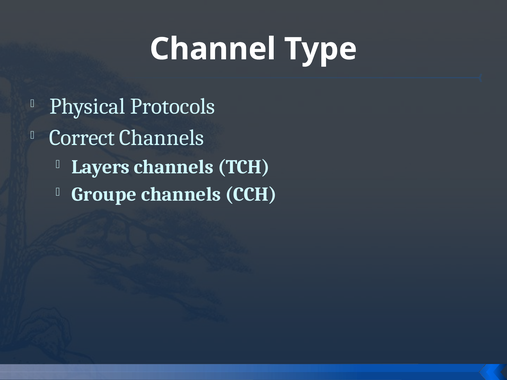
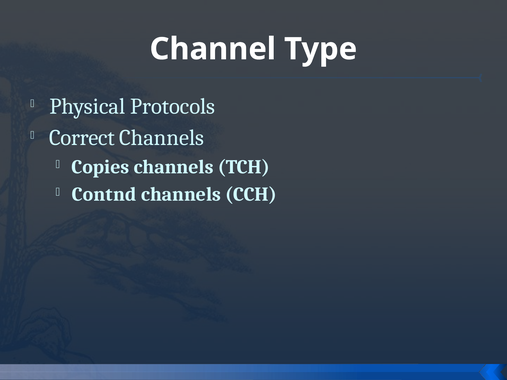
Layers: Layers -> Copies (100, 167)
Groupe: Groupe -> Contnd (104, 195)
